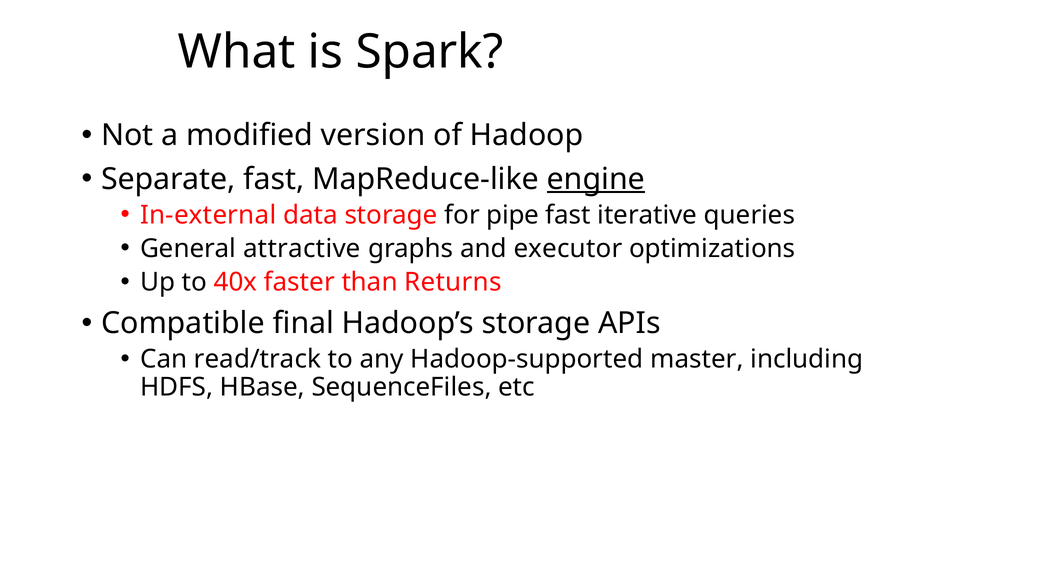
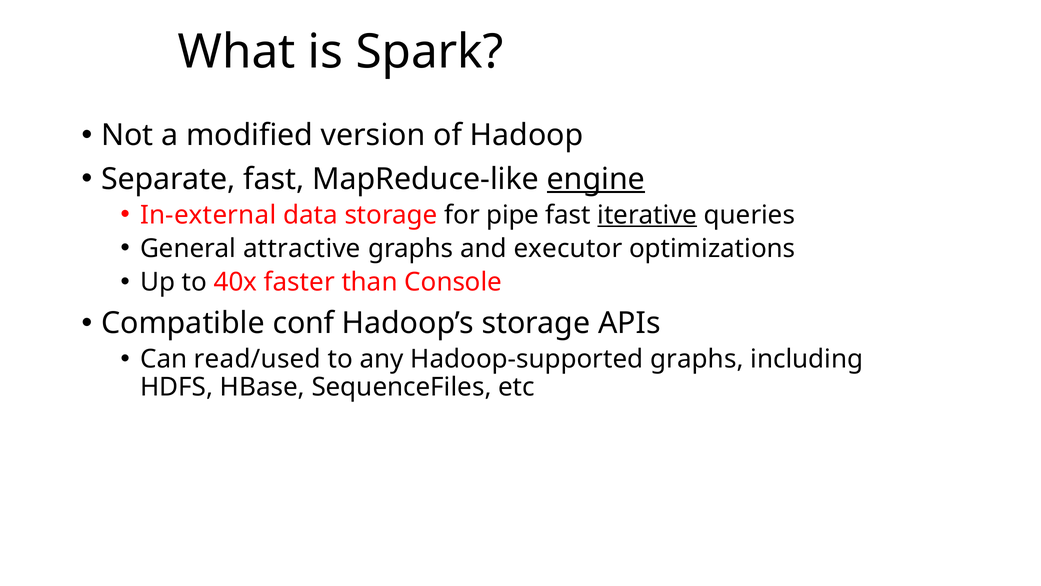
iterative underline: none -> present (647, 215)
Returns: Returns -> Console (453, 282)
final: final -> conf (303, 323)
read/track: read/track -> read/used (257, 359)
Hadoop-supported master: master -> graphs (697, 359)
